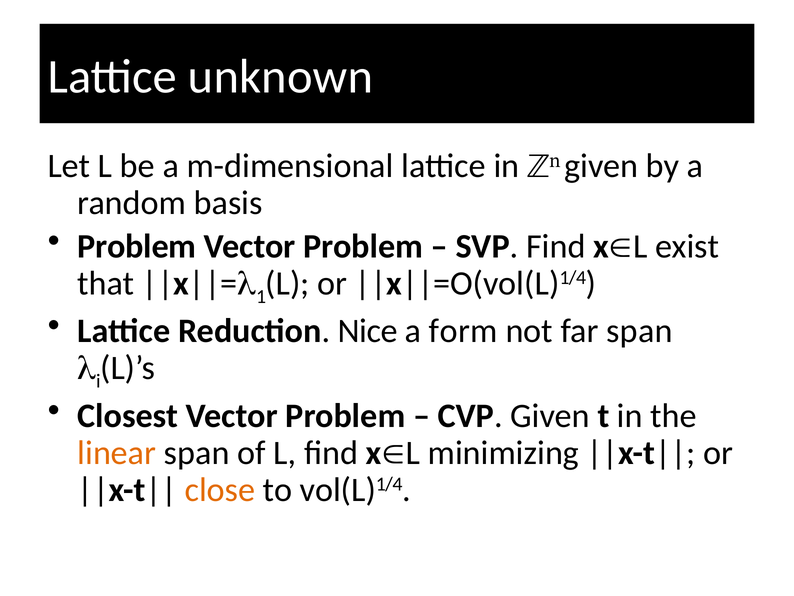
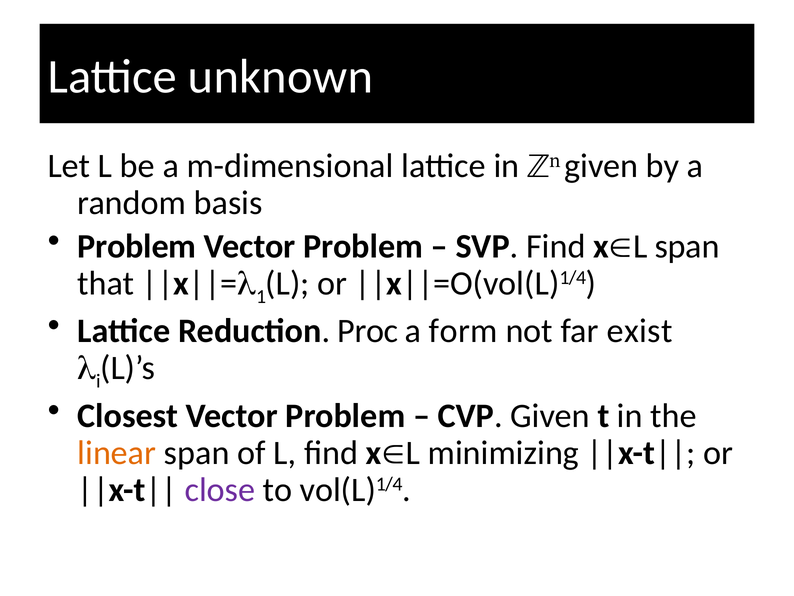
xL exist: exist -> span (687, 246)
Nice: Nice -> Proc (368, 331)
far span: span -> exist (640, 331)
close colour: orange -> purple (220, 489)
